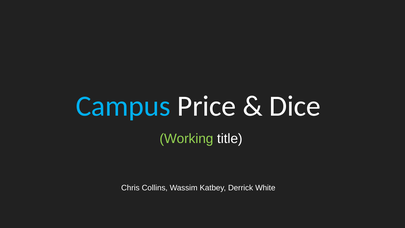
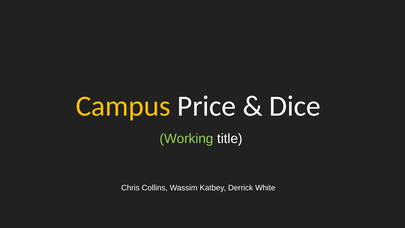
Campus colour: light blue -> yellow (123, 106)
